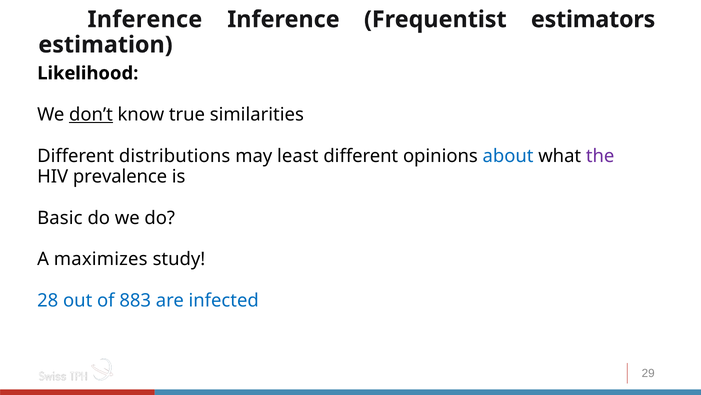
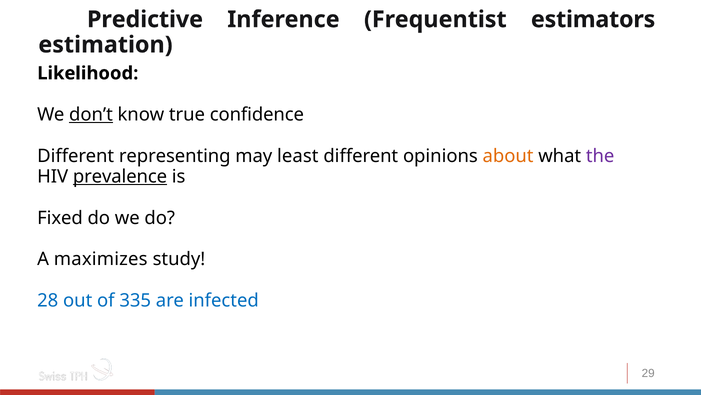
Inference: Inference -> Predictive (145, 19)
similarities: similarities -> confidence (257, 114)
distributions: distributions -> representing (175, 156)
about colour: blue -> orange (508, 156)
prevalence underline: none -> present (120, 176)
Basic: Basic -> Fixed (60, 218)
883: 883 -> 335 (135, 300)
